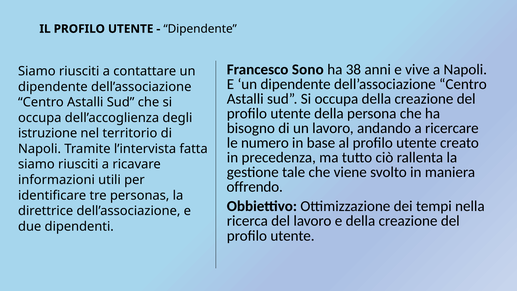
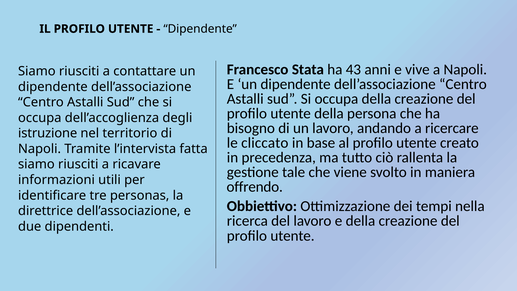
Sono: Sono -> Stata (308, 69)
38: 38 -> 43 (353, 69)
numero: numero -> cliccato (265, 143)
